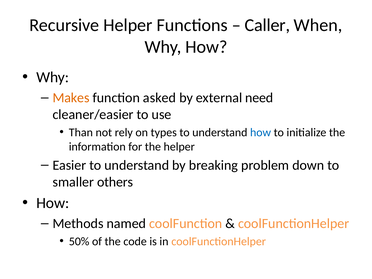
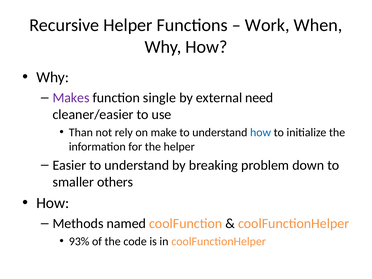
Caller: Caller -> Work (267, 25)
Makes colour: orange -> purple (71, 98)
asked: asked -> single (160, 98)
types: types -> make (164, 132)
50%: 50% -> 93% (79, 241)
